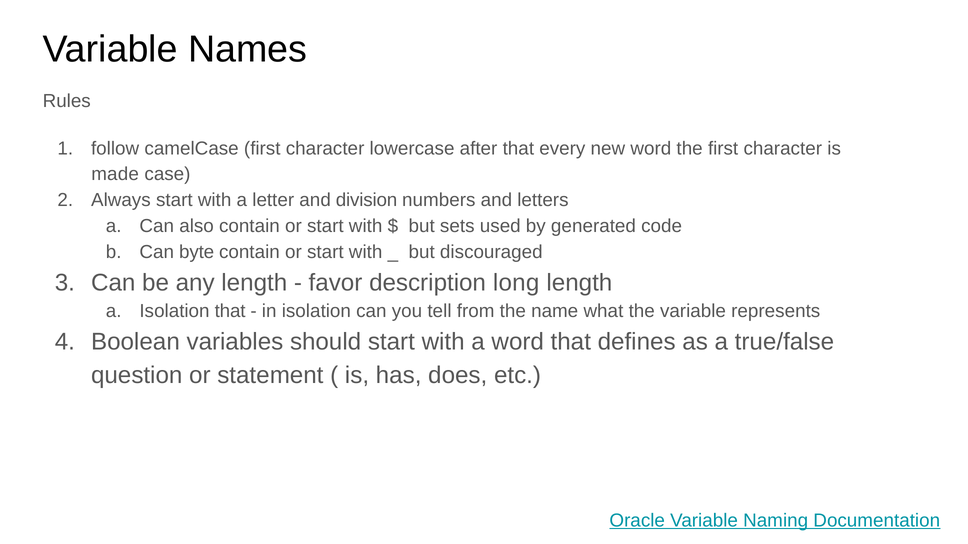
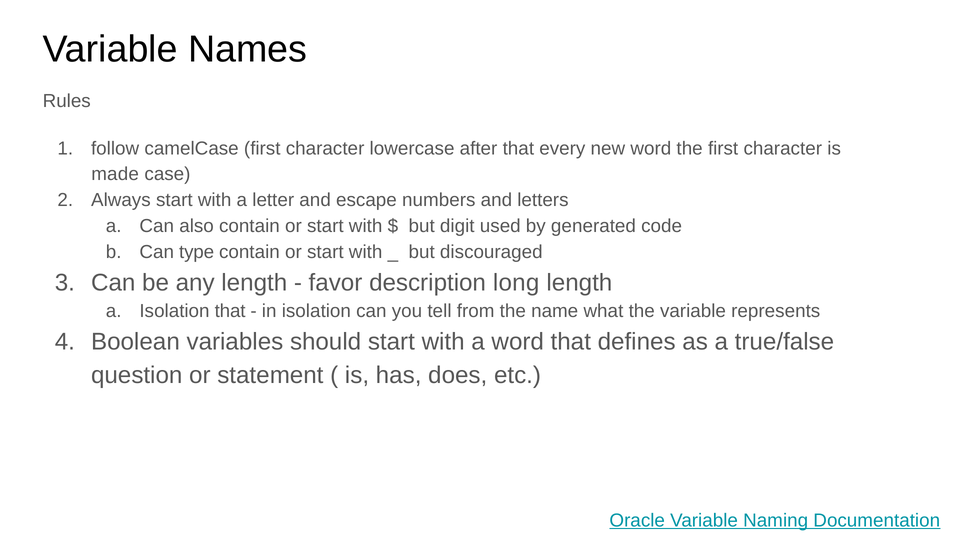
division: division -> escape (366, 200)
sets: sets -> digit (457, 226)
byte: byte -> type (197, 252)
